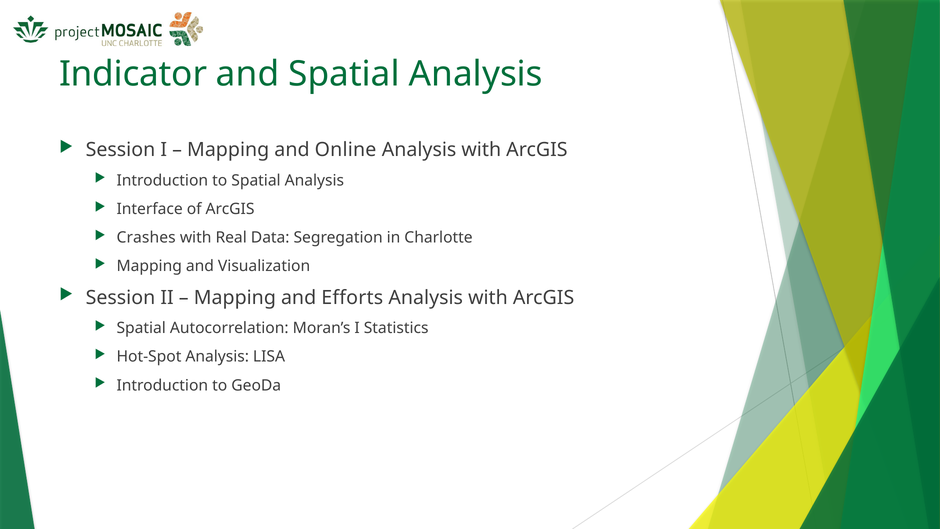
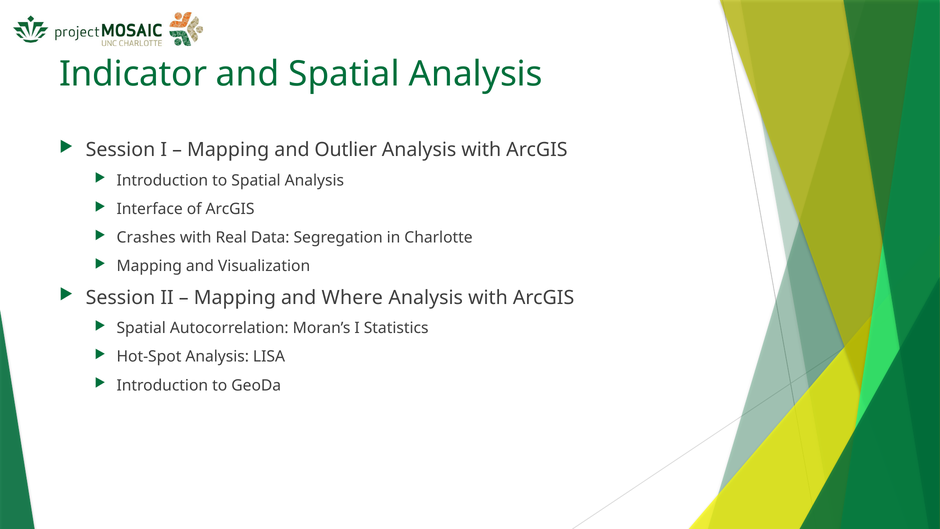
Online: Online -> Outlier (346, 150)
Efforts: Efforts -> Where (352, 297)
